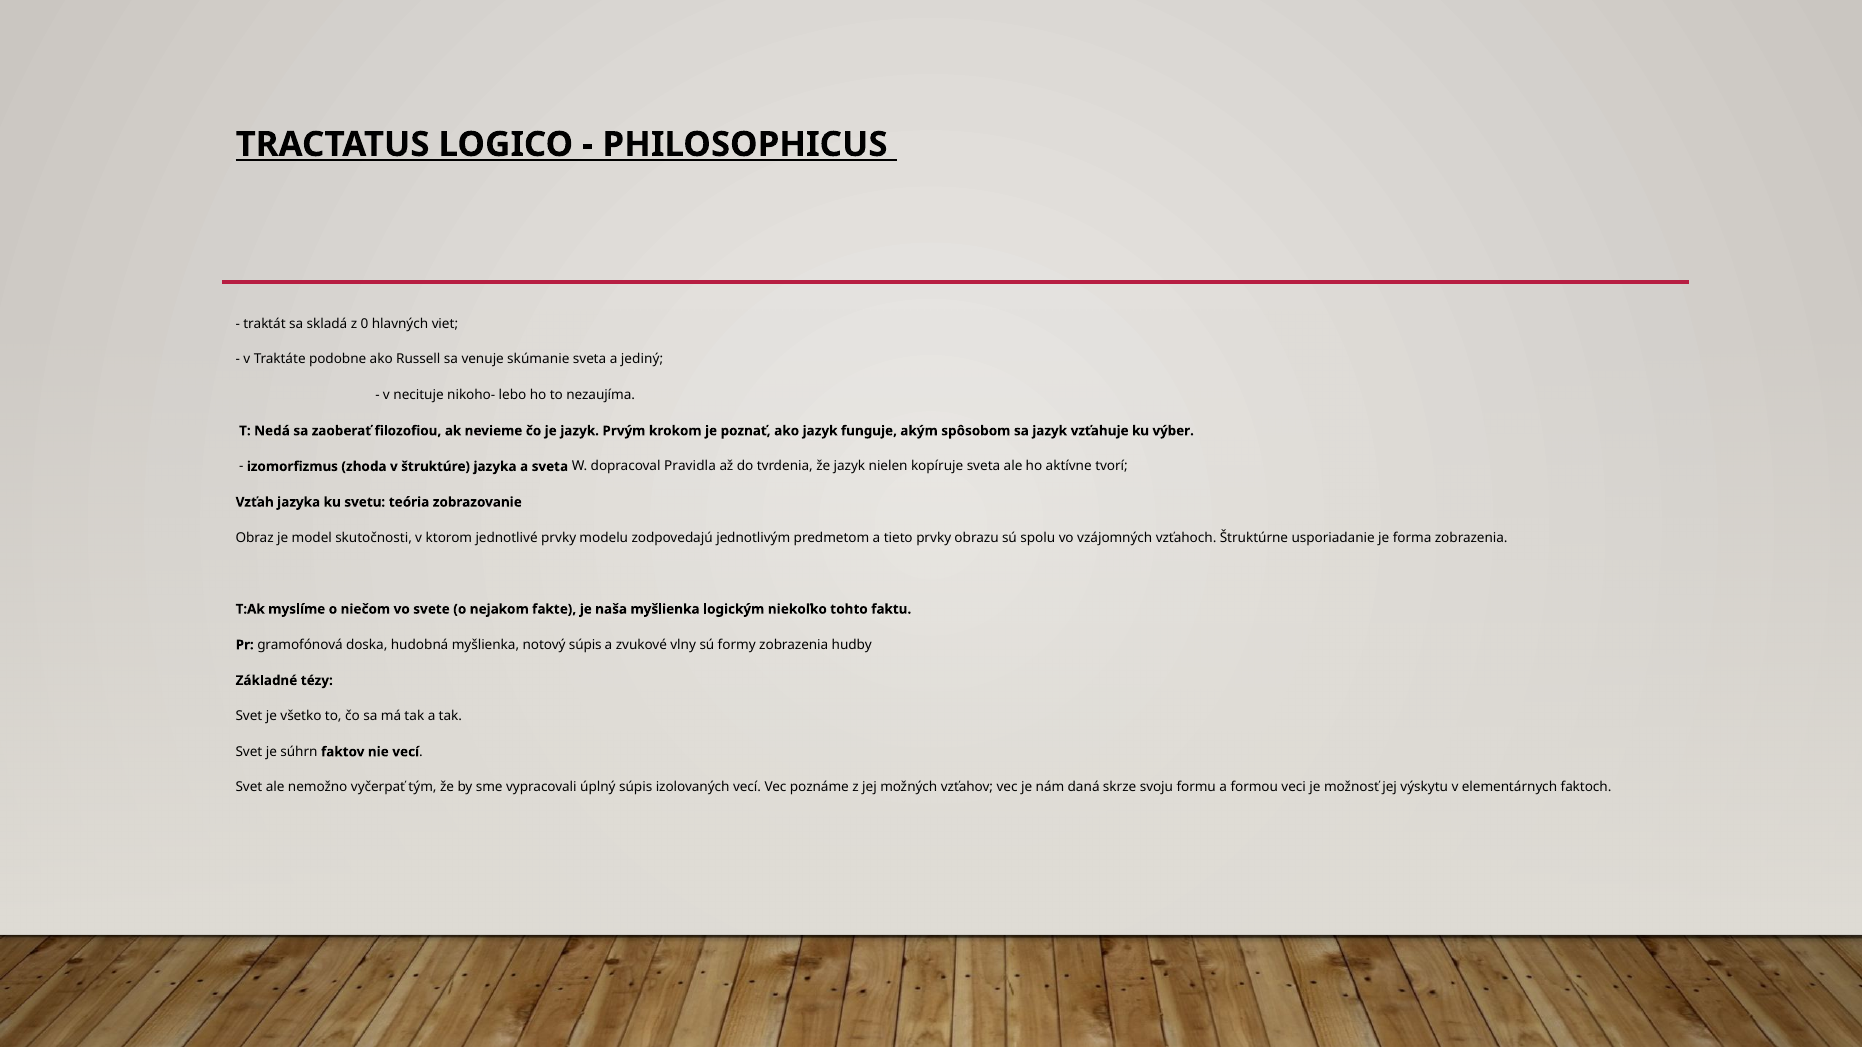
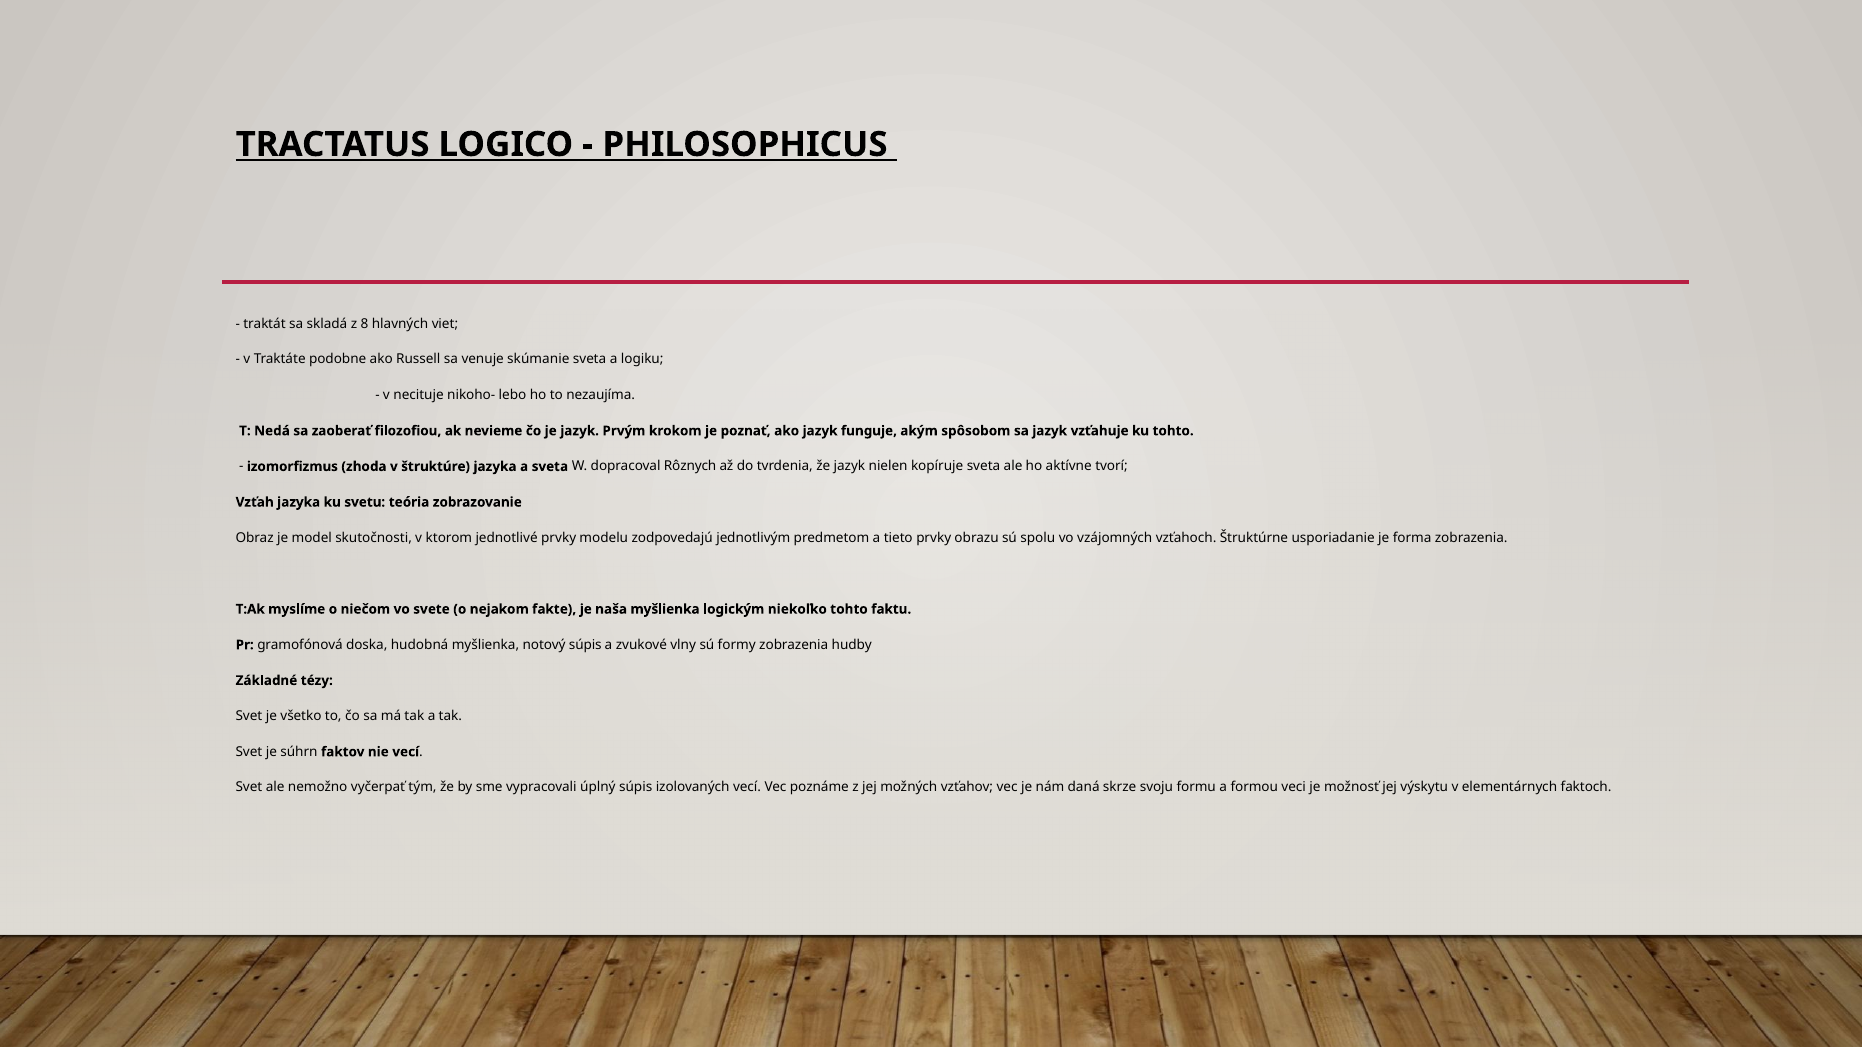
0: 0 -> 8 (364, 324)
jediný: jediný -> logiku (642, 360)
ku výber: výber -> tohto (1173, 431)
Pravidla: Pravidla -> Rôznych (690, 467)
